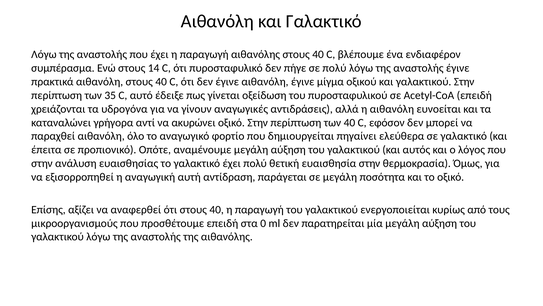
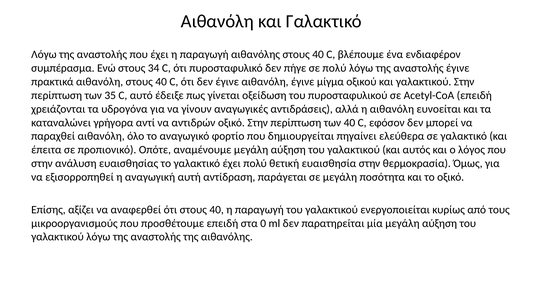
14: 14 -> 34 (154, 68)
ακυρώνει: ακυρώνει -> αντιδρών (193, 122)
